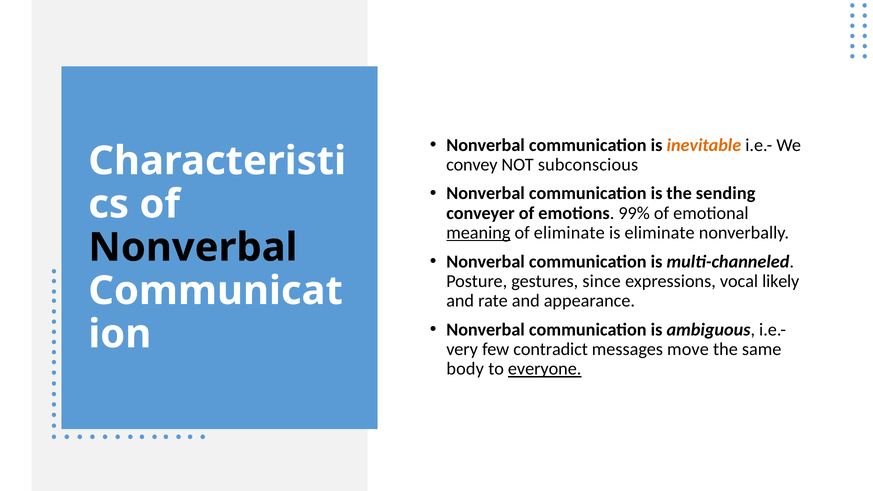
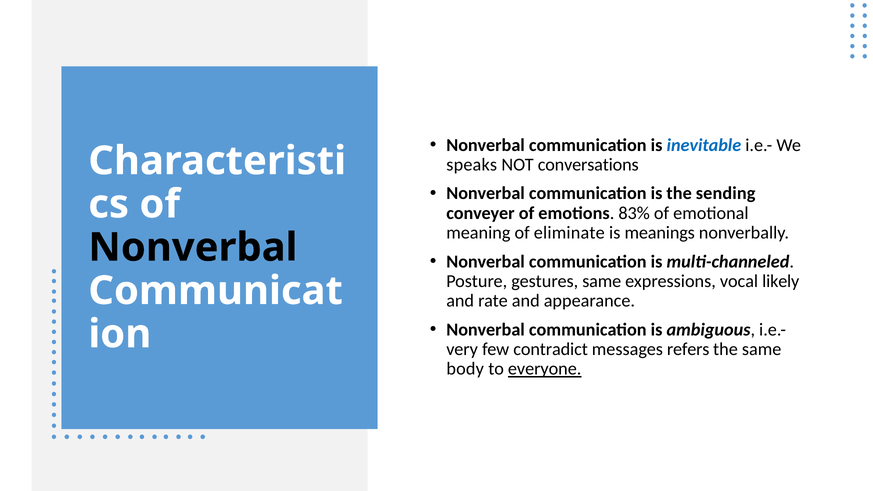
inevitable colour: orange -> blue (704, 145)
convey: convey -> speaks (472, 165)
subconscious: subconscious -> conversations (588, 165)
99%: 99% -> 83% (634, 213)
meaning underline: present -> none (478, 233)
is eliminate: eliminate -> meanings (660, 233)
gestures since: since -> same (602, 281)
move: move -> refers (688, 349)
